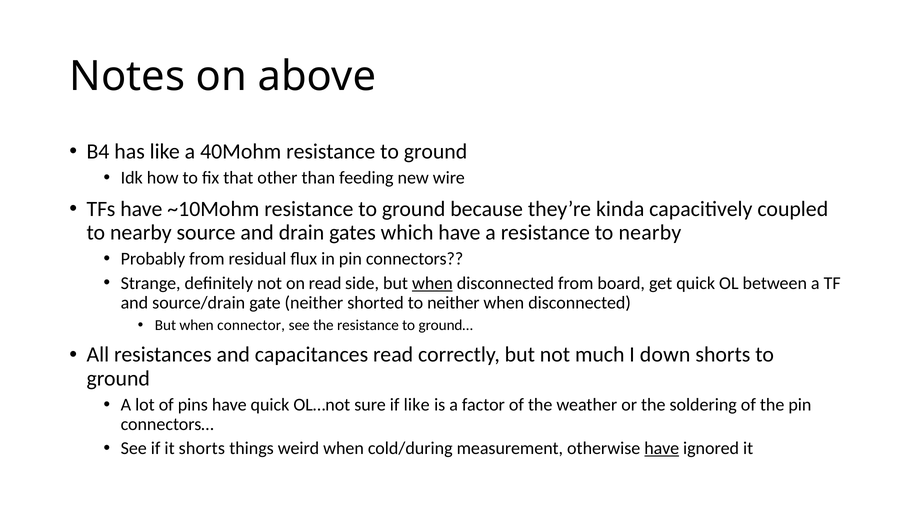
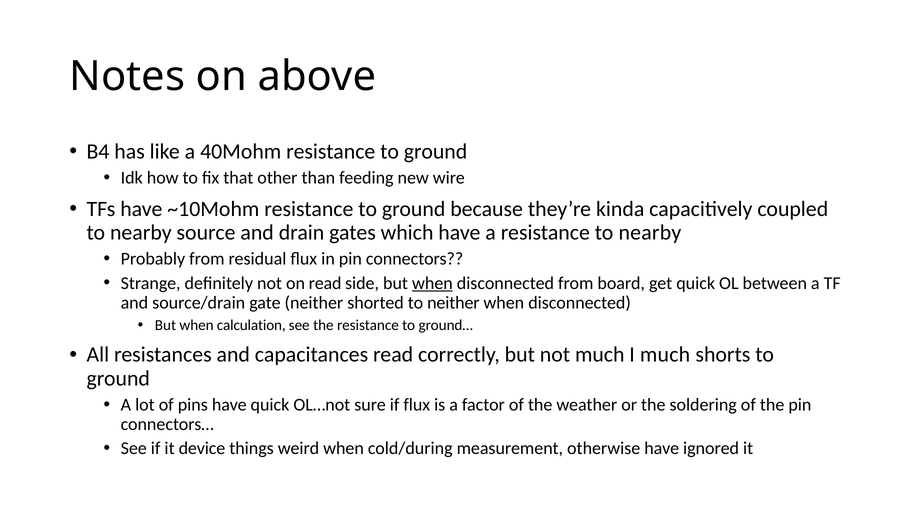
connector: connector -> calculation (251, 325)
I down: down -> much (665, 354)
if like: like -> flux (417, 404)
it shorts: shorts -> device (202, 448)
have underline: present -> none (662, 448)
